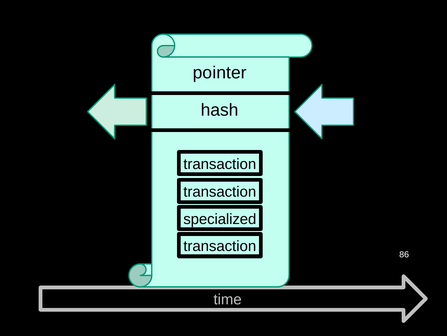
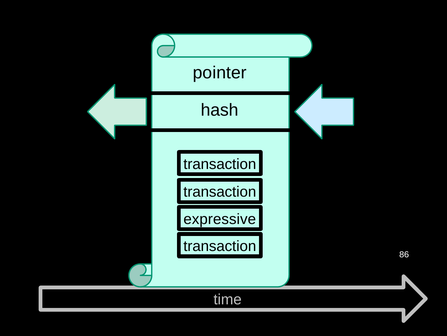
specialized: specialized -> expressive (220, 219)
